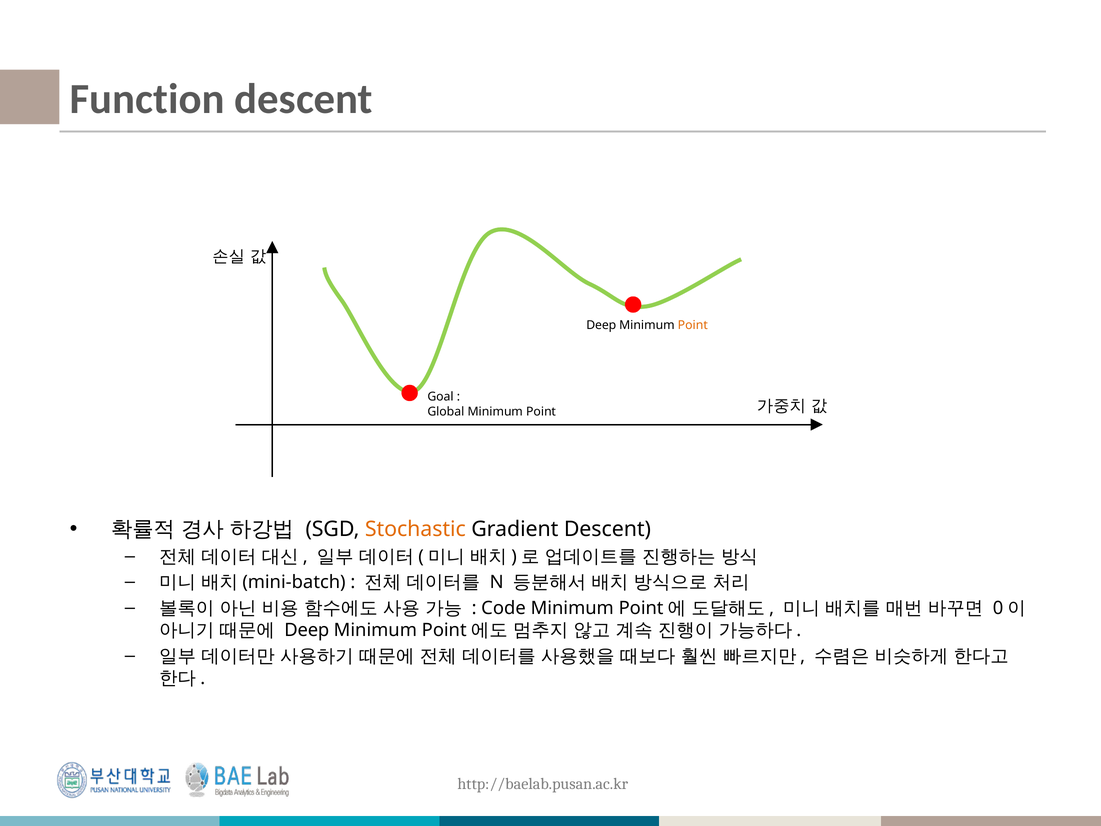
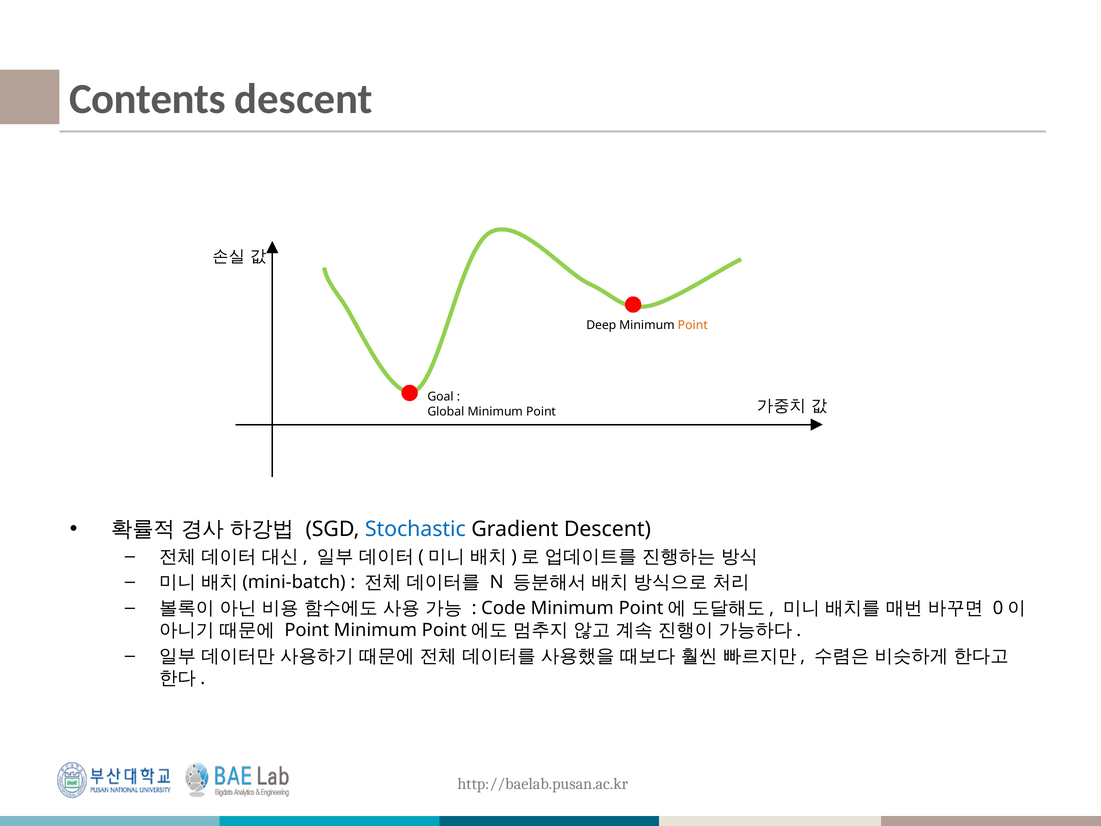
Function: Function -> Contents (147, 99)
Stochastic colour: orange -> blue (415, 529)
Deep: Deep -> Point (307, 630)
